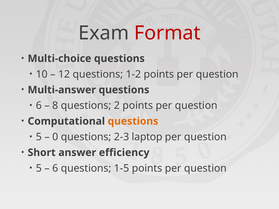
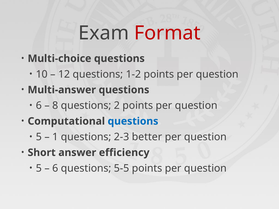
questions colour: orange -> blue (133, 121)
0: 0 -> 1 (55, 137)
laptop: laptop -> better (147, 137)
1-5: 1-5 -> 5-5 (122, 168)
